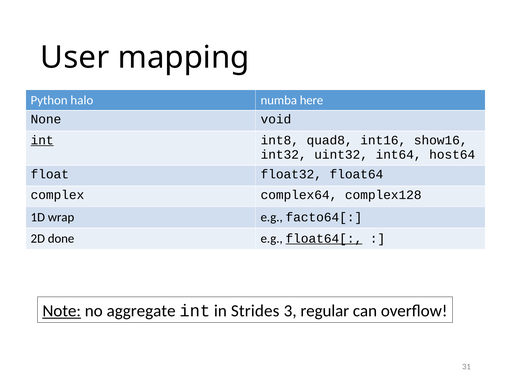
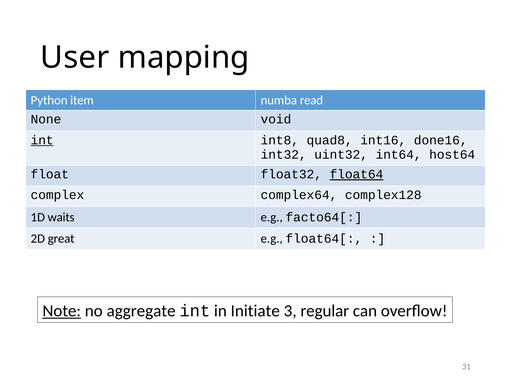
halo: halo -> item (82, 100)
here: here -> read (311, 100)
show16: show16 -> done16 (441, 140)
float64 underline: none -> present (356, 174)
wrap: wrap -> waits (61, 217)
done: done -> great (61, 238)
float64[ underline: present -> none (324, 238)
Strides: Strides -> Initiate (255, 310)
